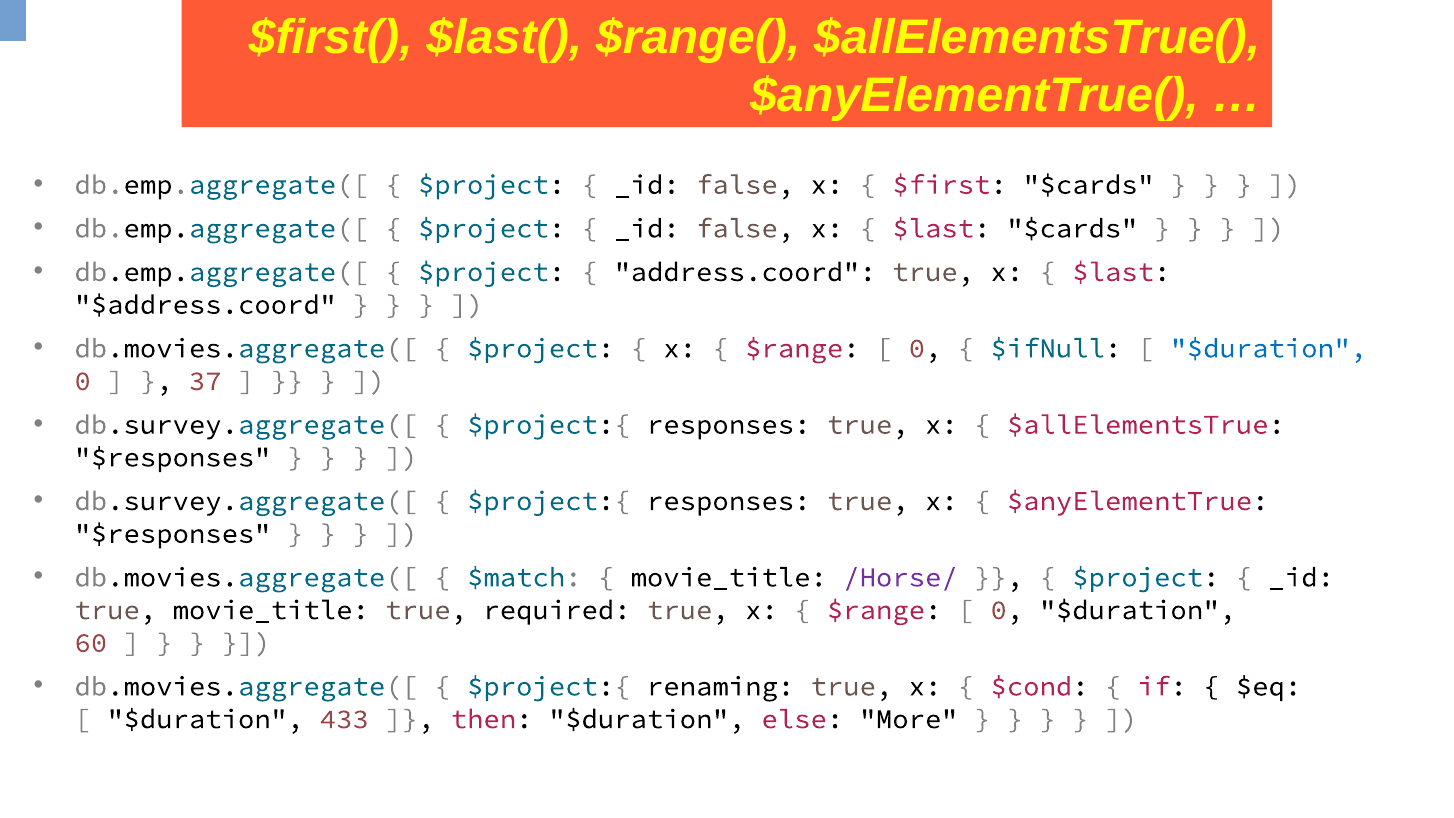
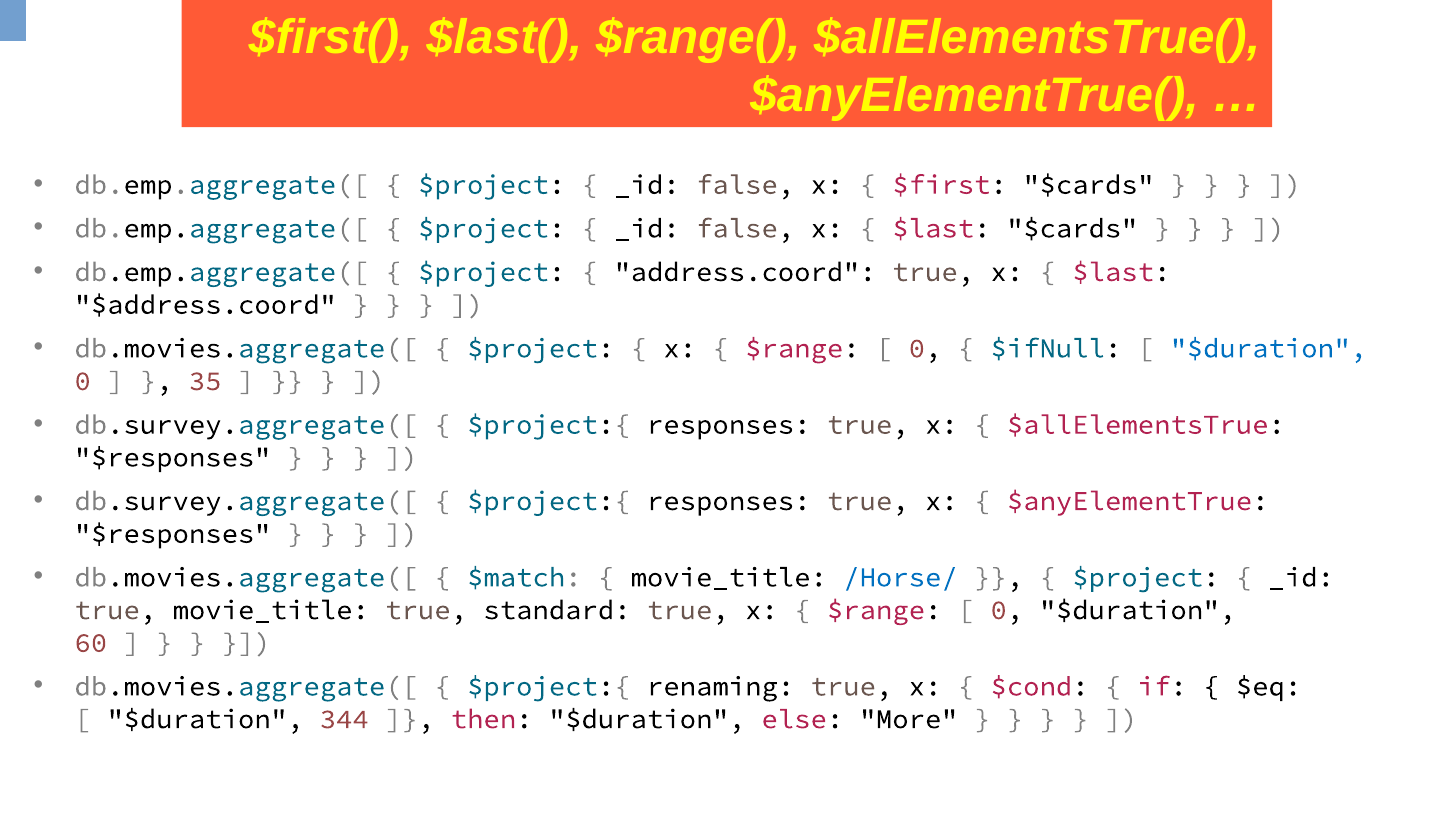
37: 37 -> 35 (205, 381)
/Horse/ colour: purple -> blue (900, 577)
required: required -> standard (557, 610)
433: 433 -> 344 (344, 719)
